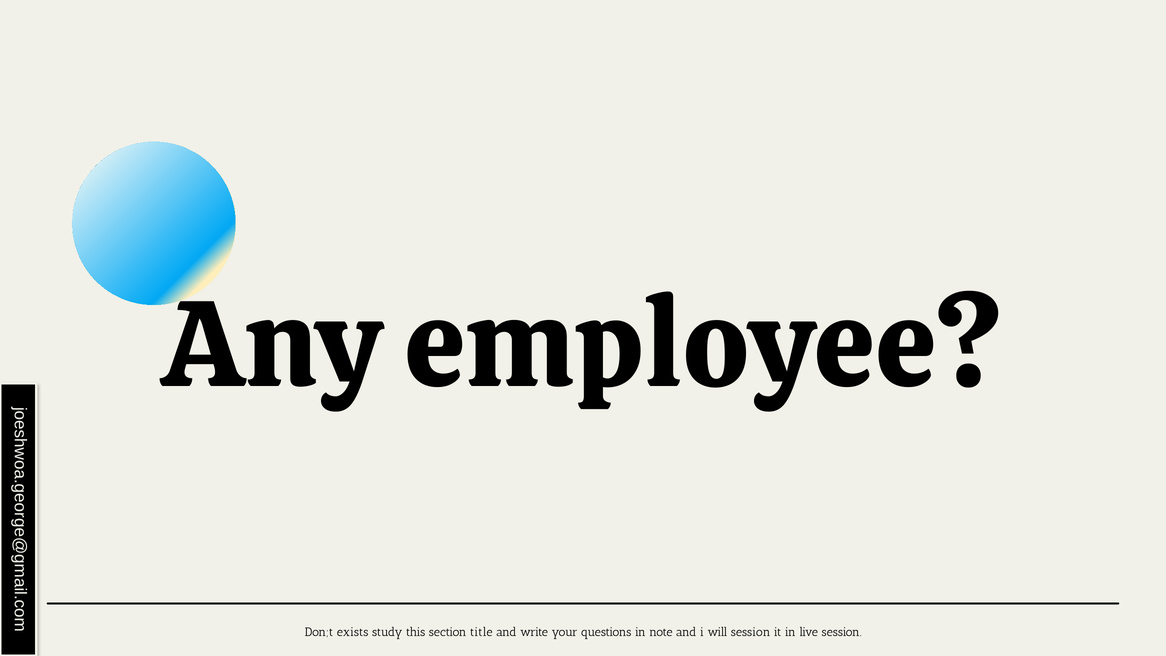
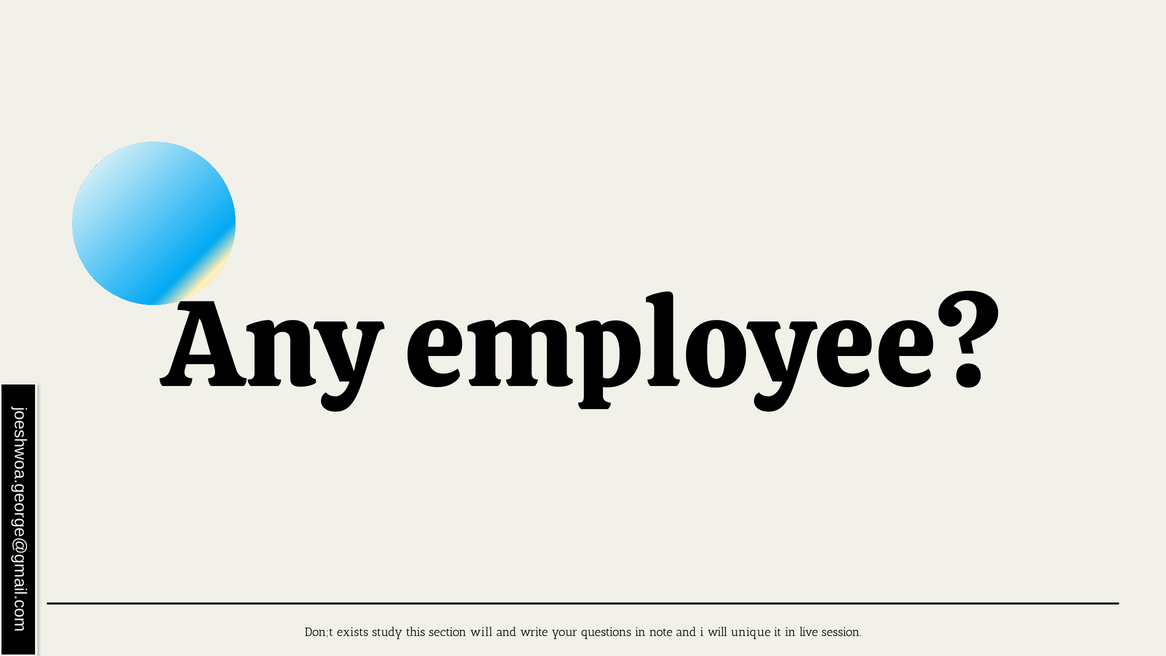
section title: title -> will (481, 632)
will session: session -> unique (751, 632)
